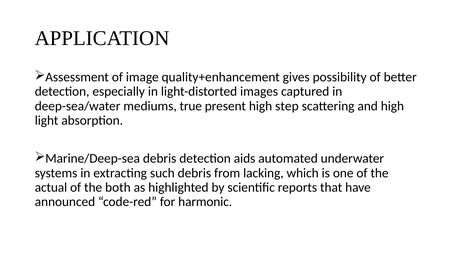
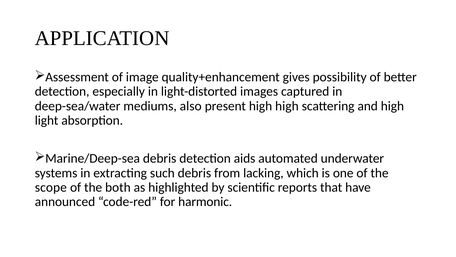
true: true -> also (191, 106)
high step: step -> high (287, 106)
actual: actual -> scope (51, 187)
